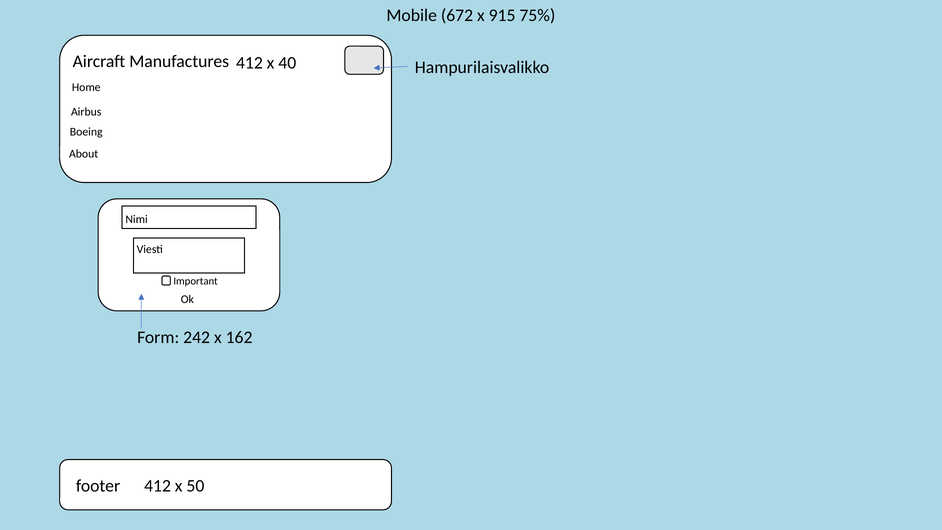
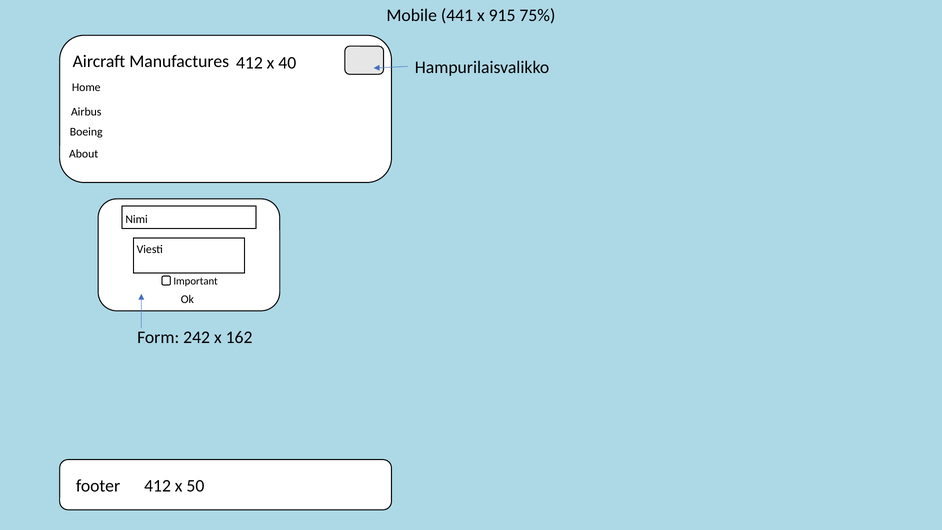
672: 672 -> 441 (457, 15)
